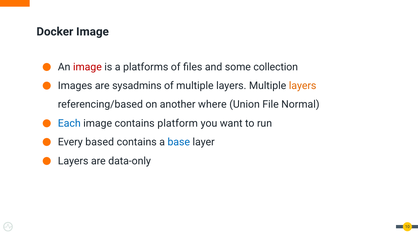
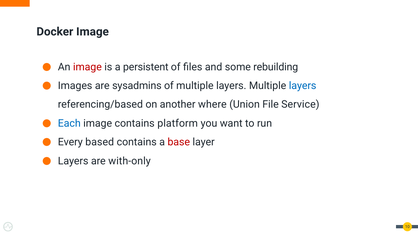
platforms: platforms -> persistent (146, 67)
collection: collection -> rebuilding (276, 67)
layers colour: orange -> blue (303, 86)
Normal: Normal -> Service (300, 105)
base colour: blue -> red (179, 142)
data-only: data-only -> with-only (130, 161)
